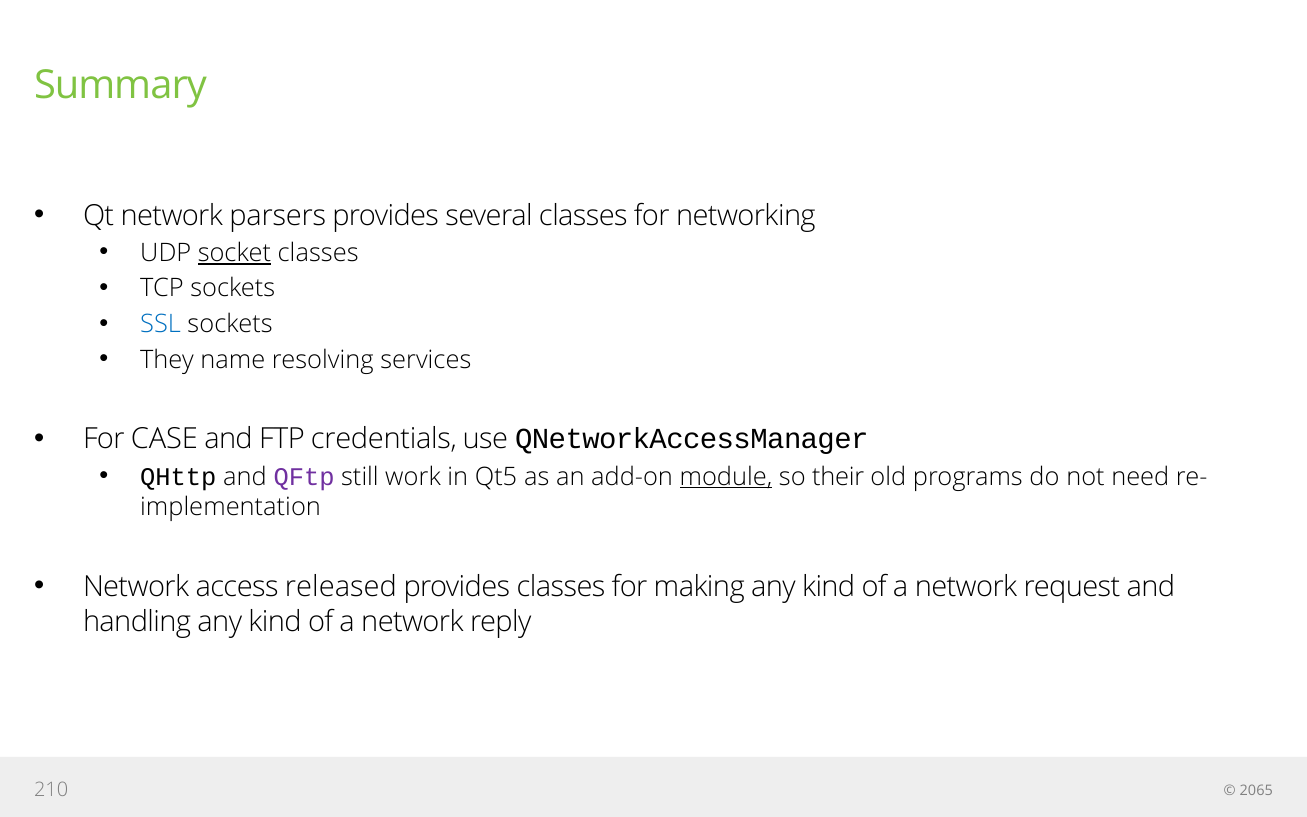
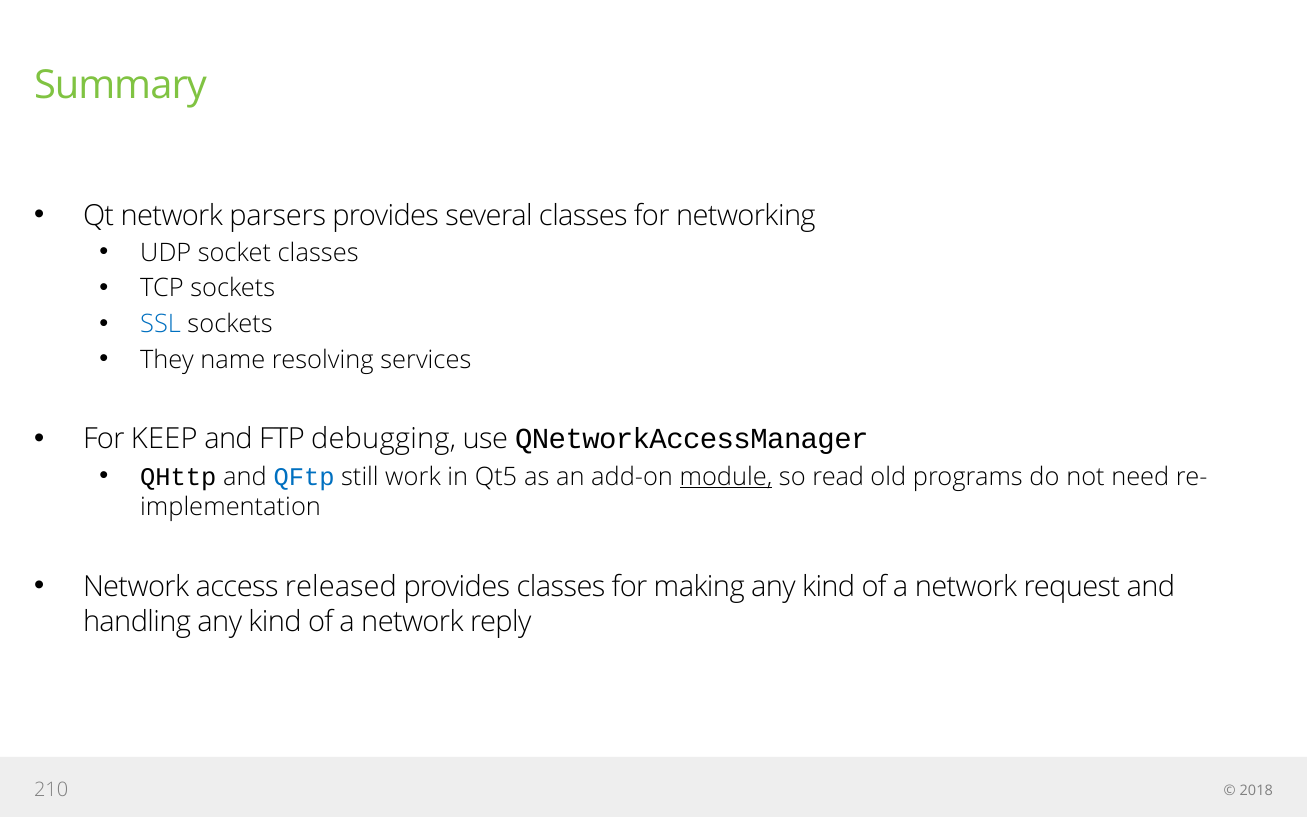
socket underline: present -> none (235, 253)
CASE: CASE -> KEEP (164, 439)
credentials: credentials -> debugging (384, 439)
QFtp colour: purple -> blue (304, 477)
their: their -> read (838, 477)
2065: 2065 -> 2018 (1256, 791)
